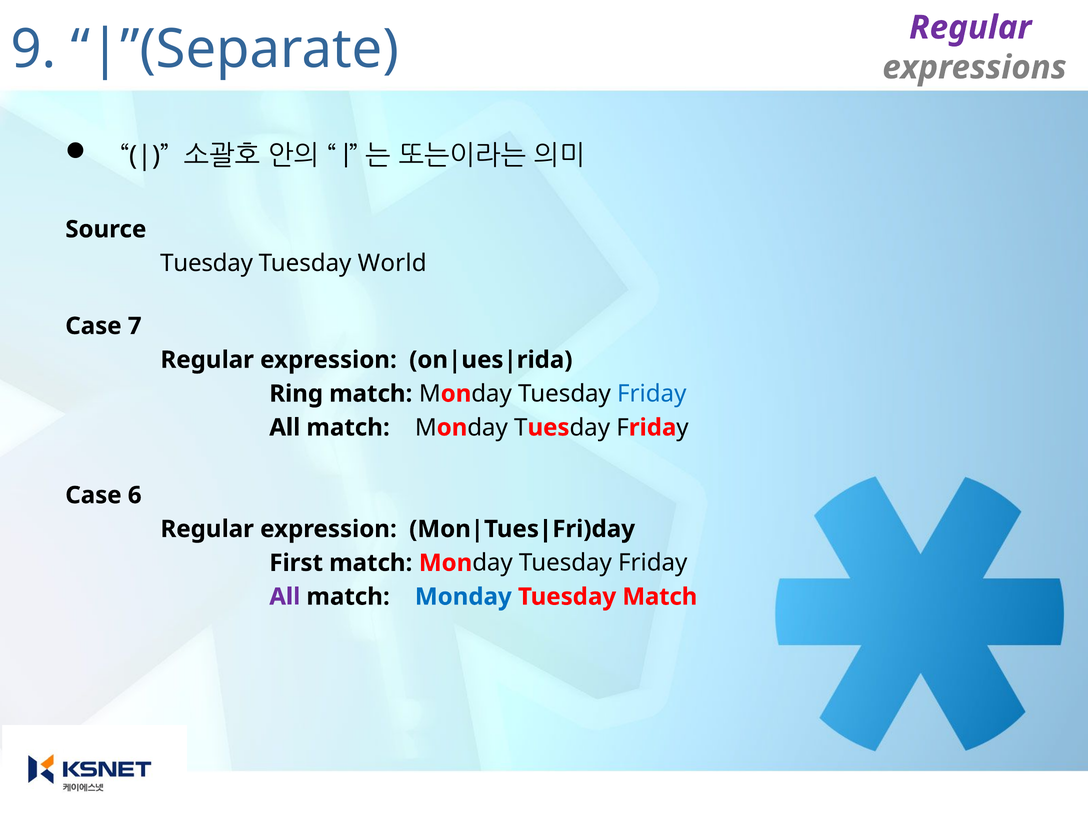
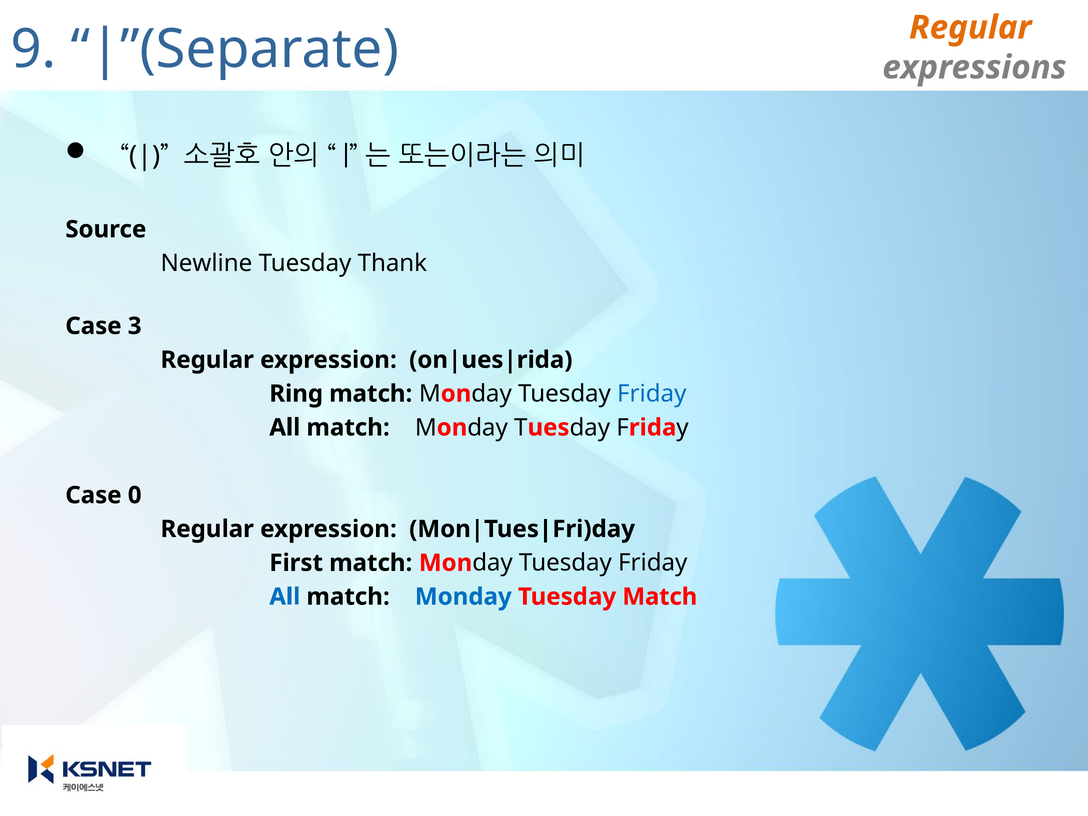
Regular colour: purple -> orange (970, 28)
Tuesday: Tuesday -> Newline (206, 263)
World: World -> Thank (392, 263)
7: 7 -> 3 (135, 326)
6: 6 -> 0 (135, 495)
All colour: purple -> blue (285, 597)
